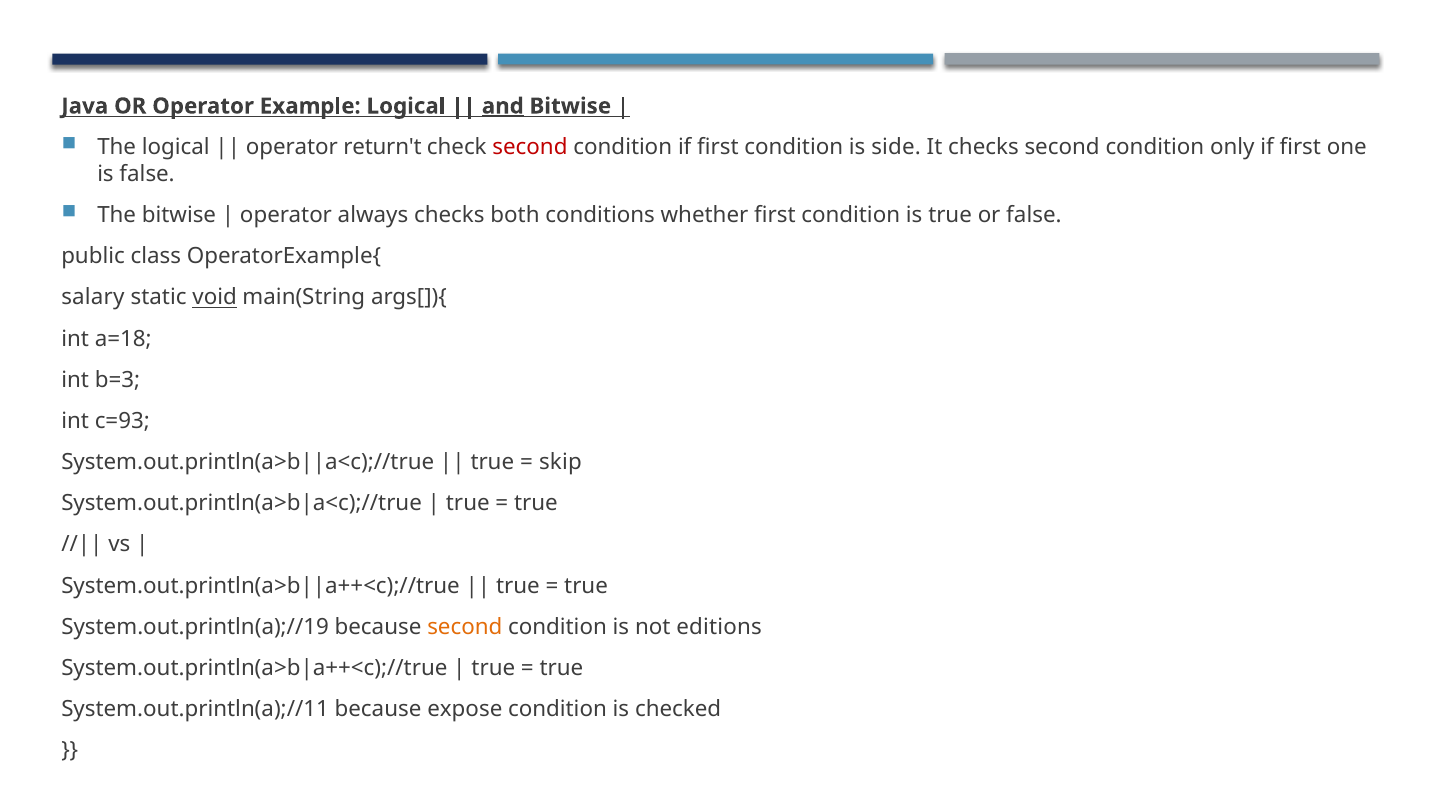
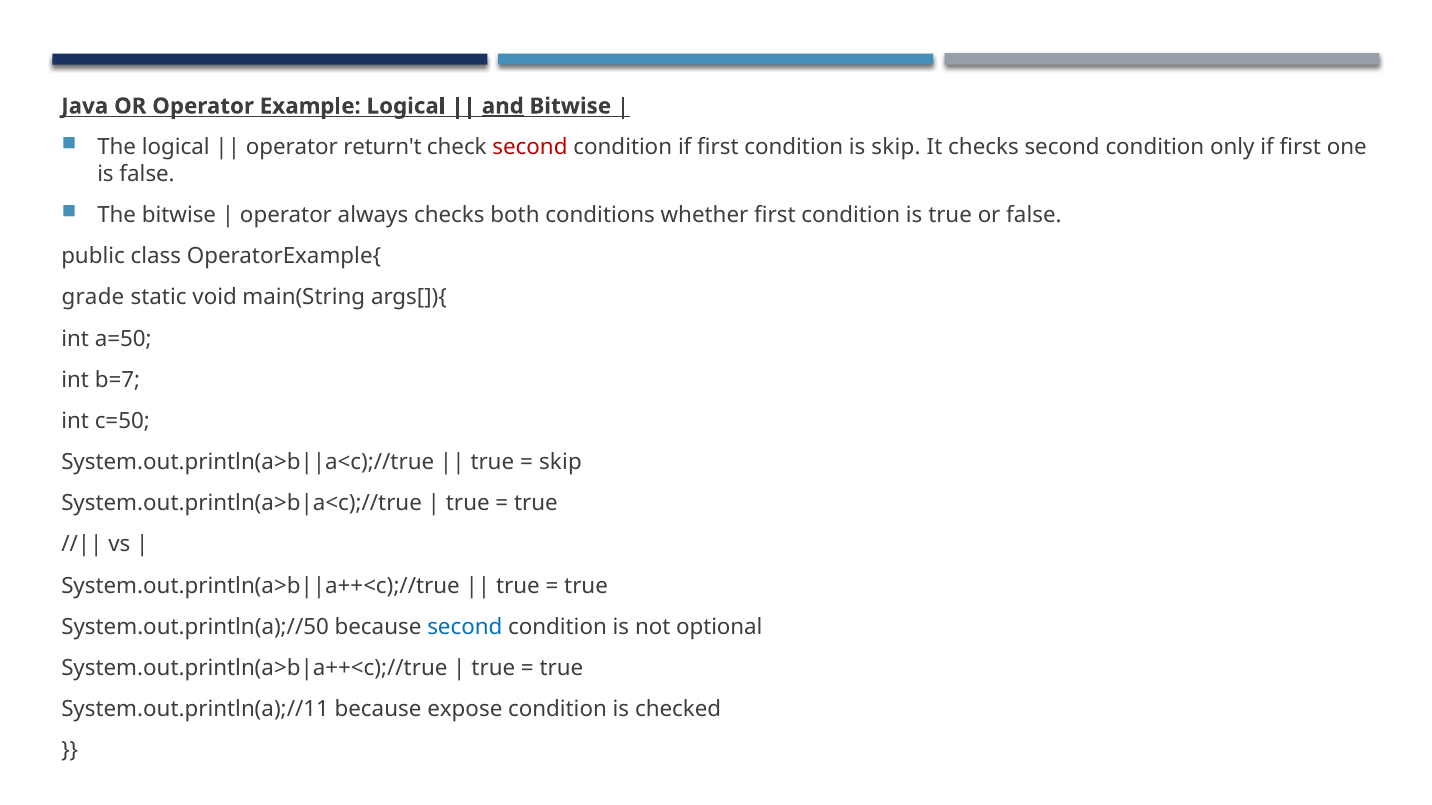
is side: side -> skip (896, 147)
salary: salary -> grade (93, 298)
void underline: present -> none (215, 298)
a=18: a=18 -> a=50 (123, 339)
b=3: b=3 -> b=7 (117, 380)
c=93: c=93 -> c=50 (122, 421)
System.out.println(a);//19: System.out.println(a);//19 -> System.out.println(a);//50 (195, 627)
second colour: orange -> blue (465, 627)
editions: editions -> optional (719, 627)
